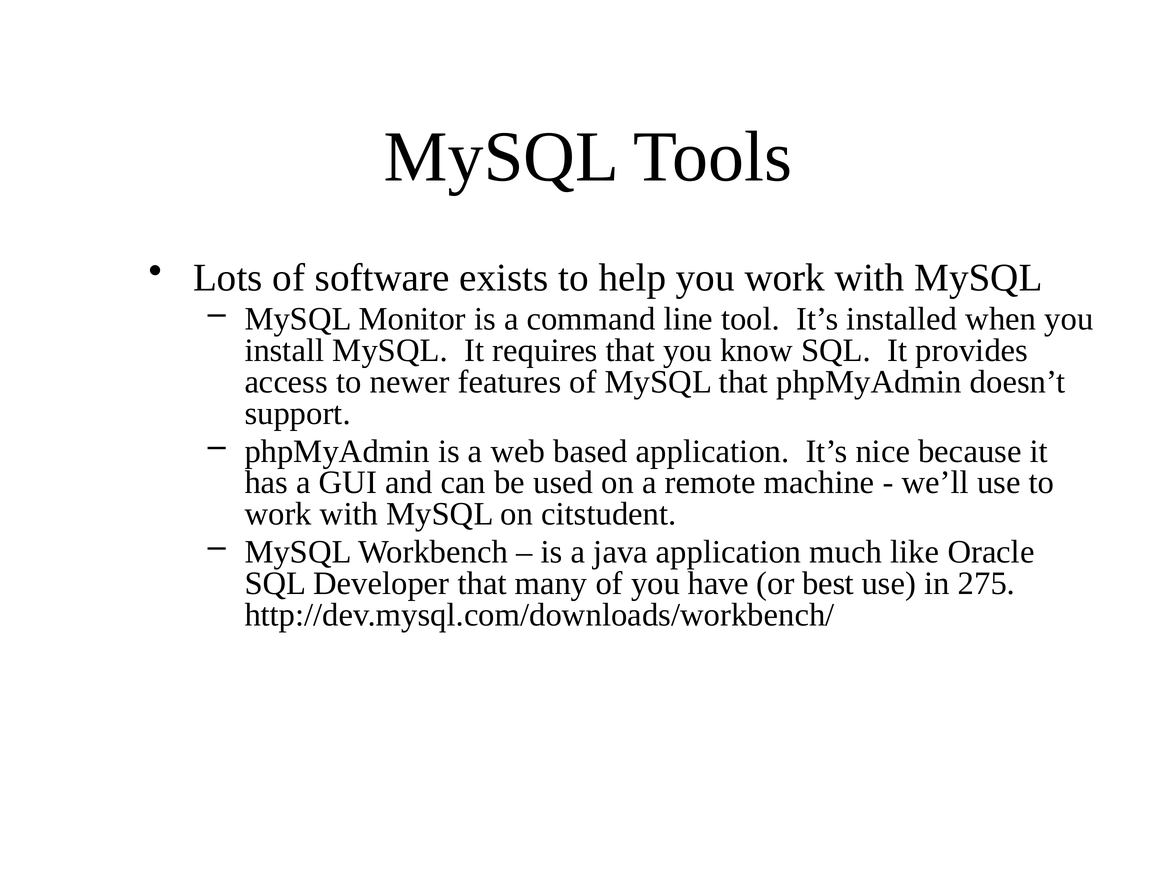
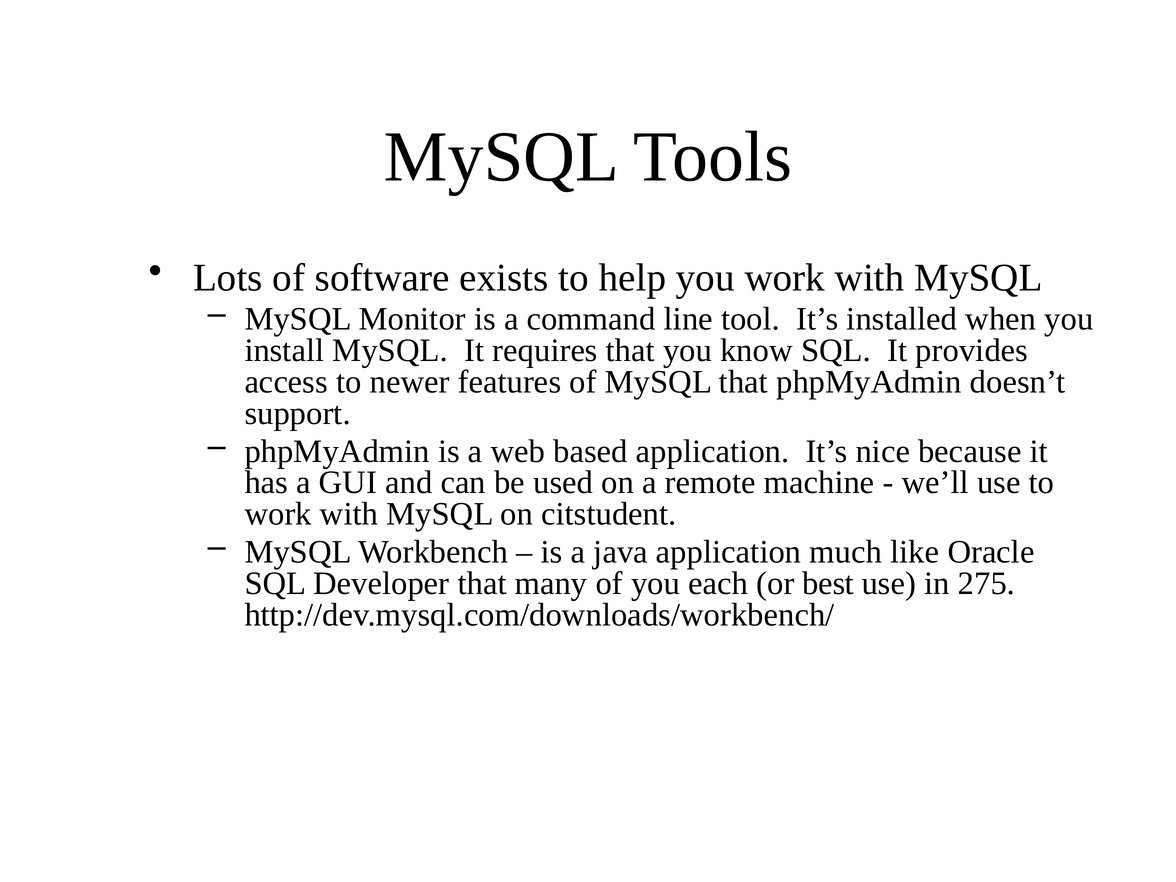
have: have -> each (718, 583)
